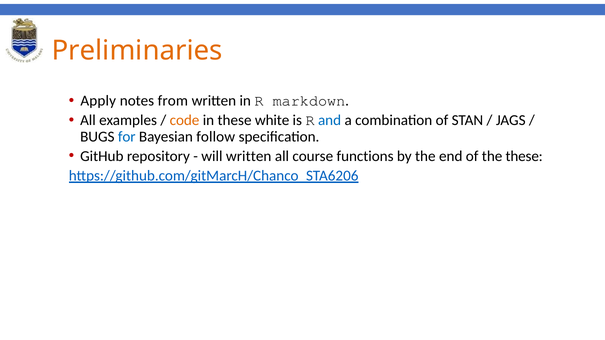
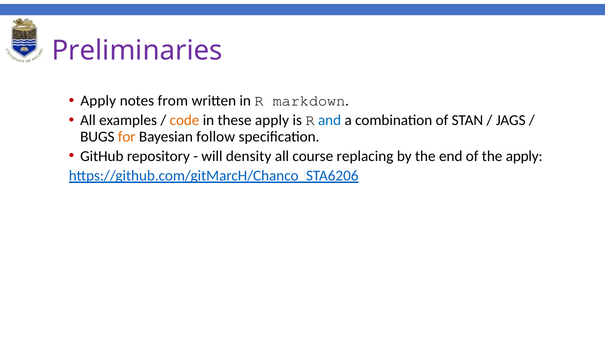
Preliminaries colour: orange -> purple (137, 51)
these white: white -> apply (272, 120)
for colour: blue -> orange (127, 137)
will written: written -> density (249, 156)
functions: functions -> replacing (365, 156)
the these: these -> apply (524, 156)
